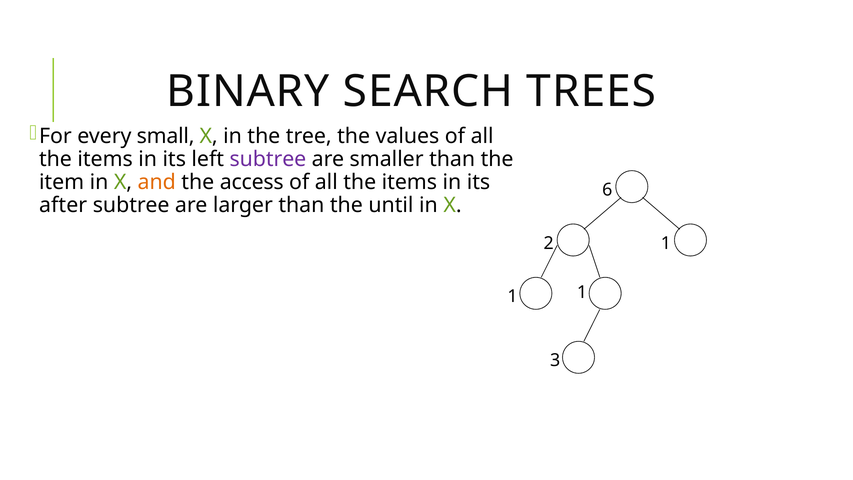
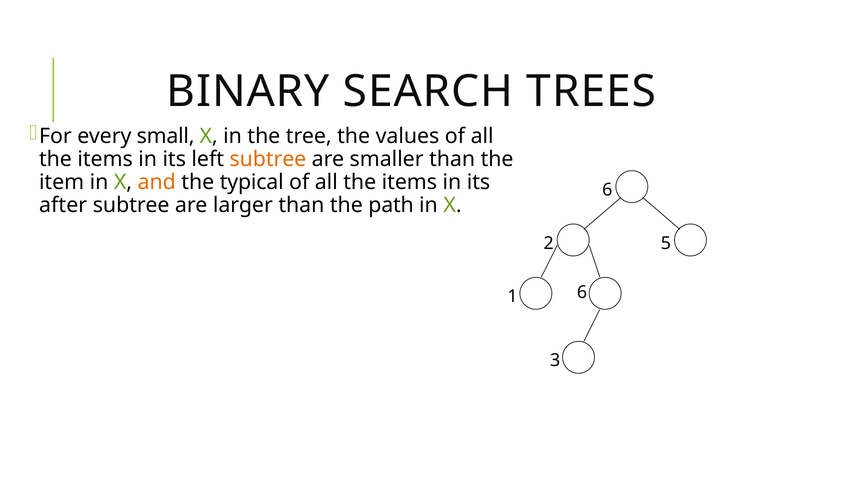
subtree colour: purple -> orange (268, 159)
access: access -> typical (252, 182)
until: until -> path (391, 205)
2 1: 1 -> 5 (666, 243)
1: 1 -> 6 (582, 292)
